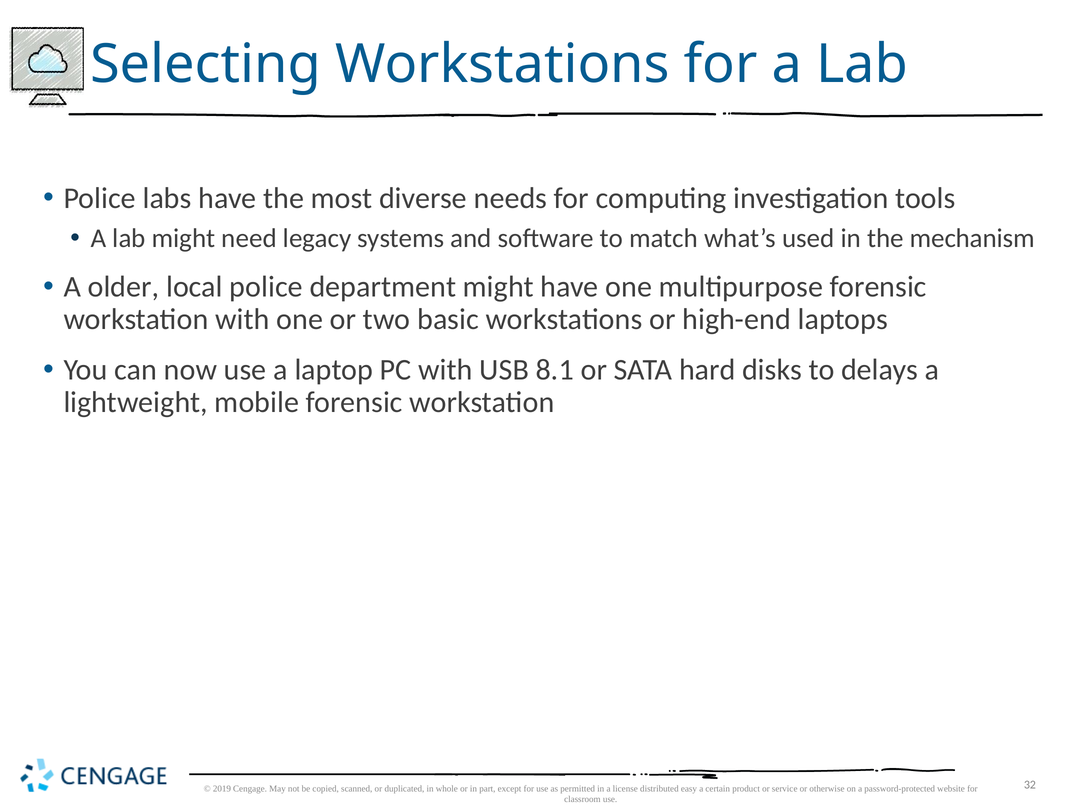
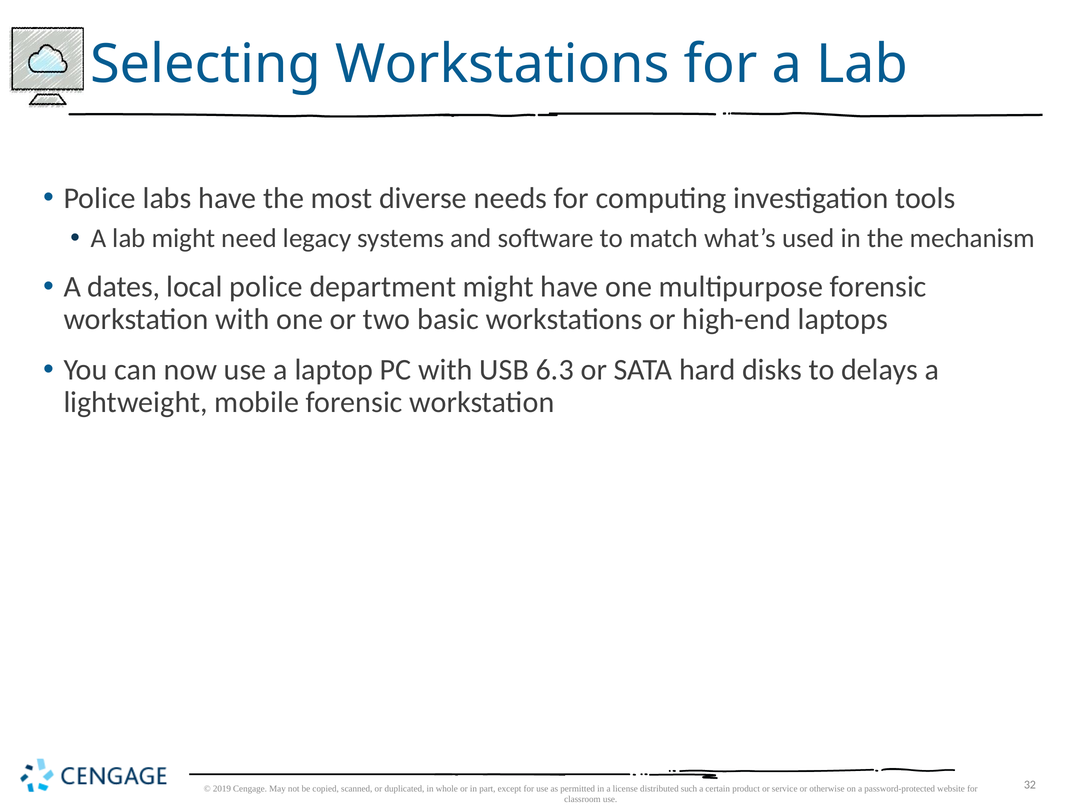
older: older -> dates (124, 287)
8.1: 8.1 -> 6.3 (555, 370)
easy: easy -> such (689, 789)
